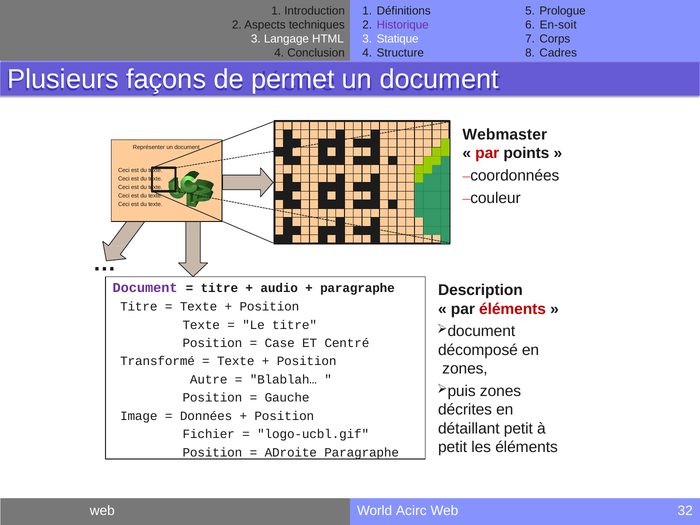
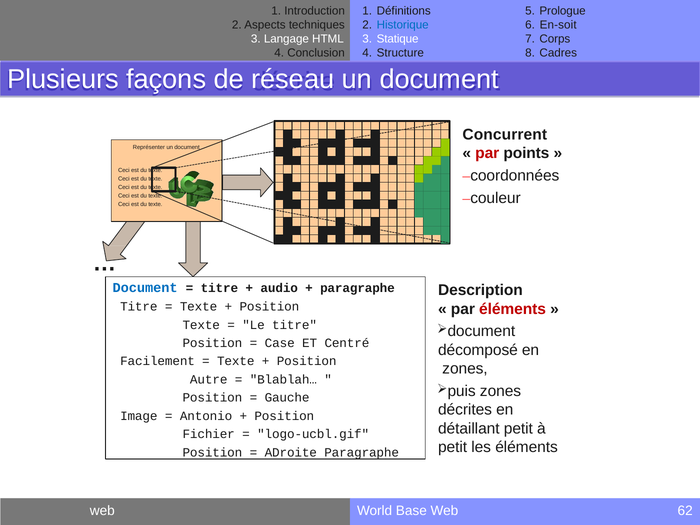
Historique colour: purple -> blue (403, 25)
permet: permet -> réseau (293, 79)
Webmaster: Webmaster -> Concurrent (505, 135)
Document colour: purple -> blue (145, 288)
Transformé: Transformé -> Facilement (158, 361)
Données: Données -> Antonio (206, 416)
Acirc: Acirc -> Base (411, 511)
32: 32 -> 62 (685, 511)
